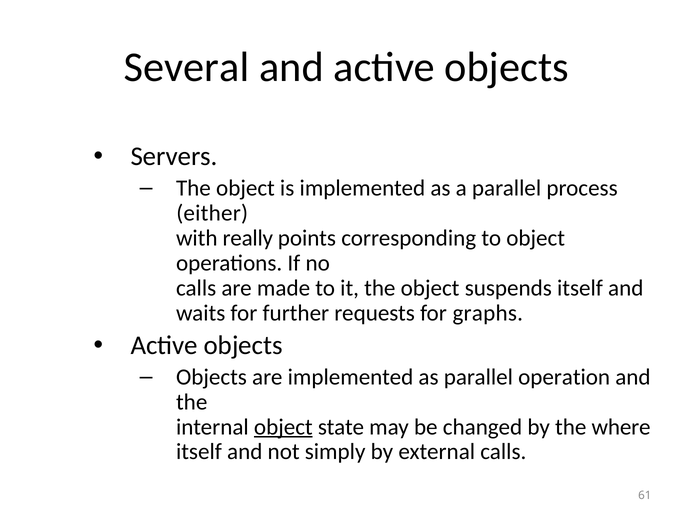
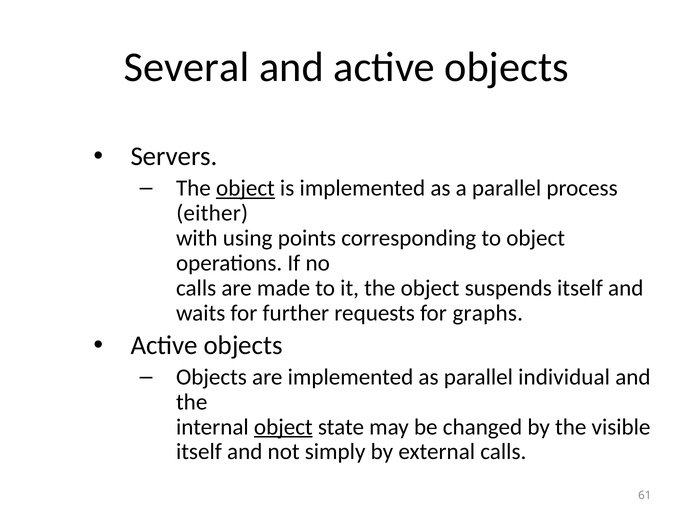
object underline: none -> present (245, 188)
really: really -> using (248, 238)
operation: operation -> individual (564, 377)
where: where -> visible (621, 427)
